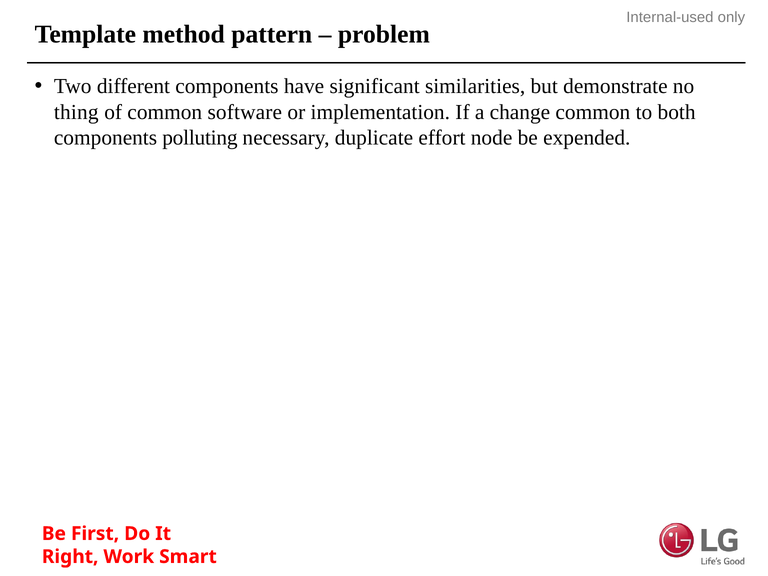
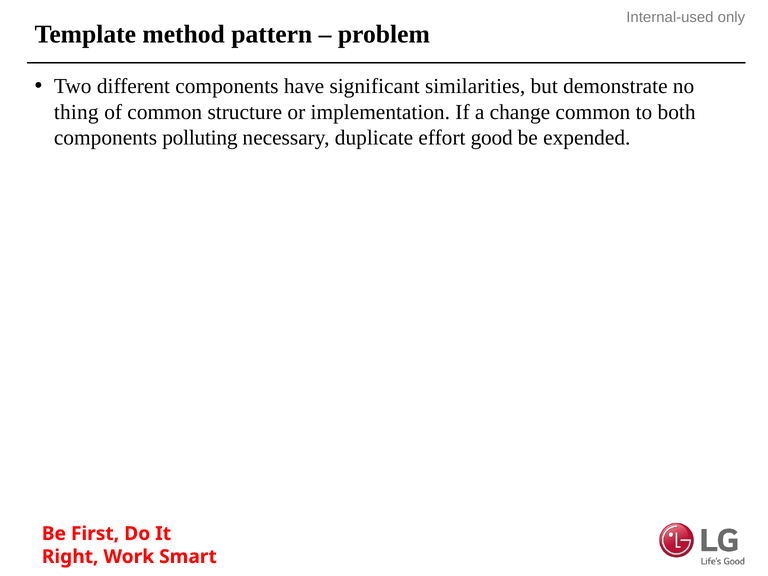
software: software -> structure (245, 112)
node: node -> good (492, 138)
